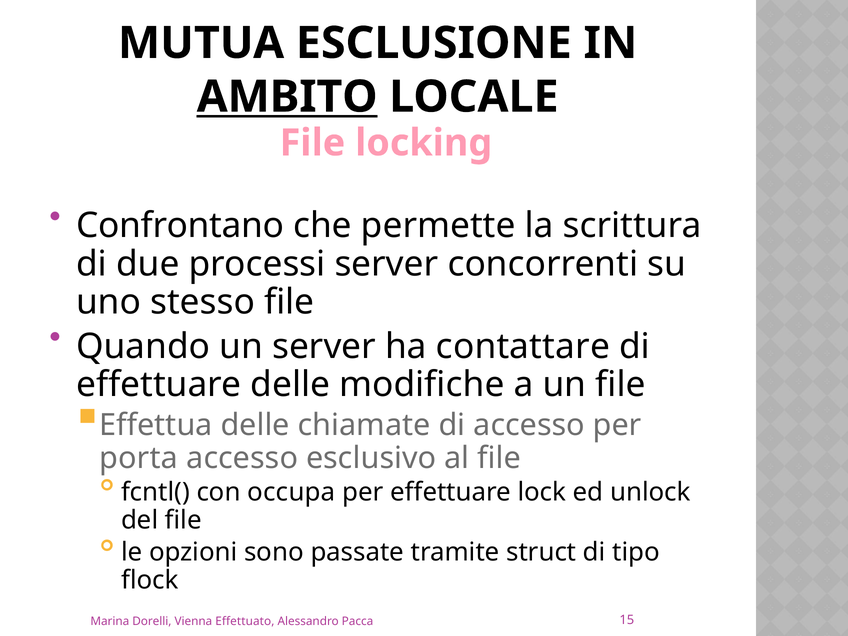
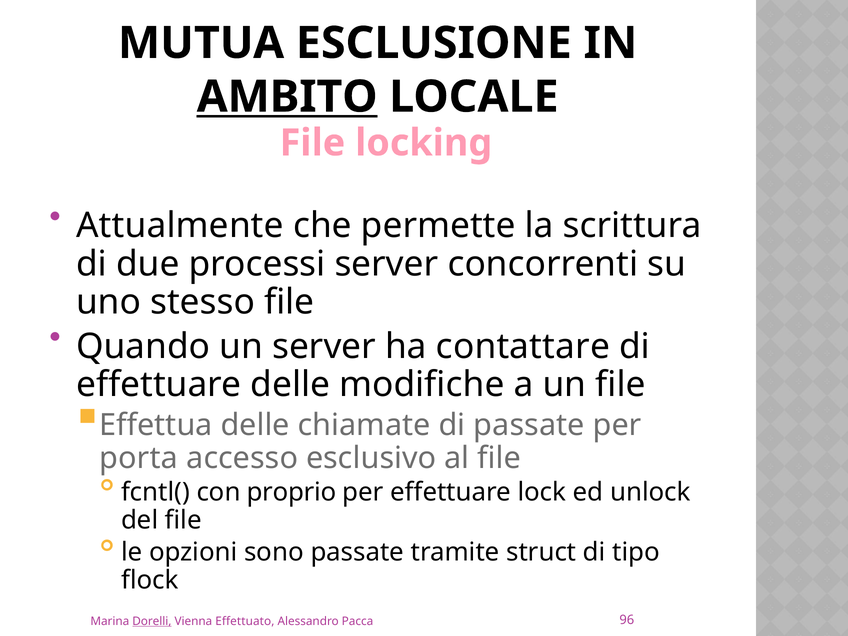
Confrontano: Confrontano -> Attualmente (180, 226)
di accesso: accesso -> passate (529, 425)
occupa: occupa -> proprio (292, 492)
Dorelli underline: none -> present (152, 621)
15: 15 -> 96 (627, 620)
